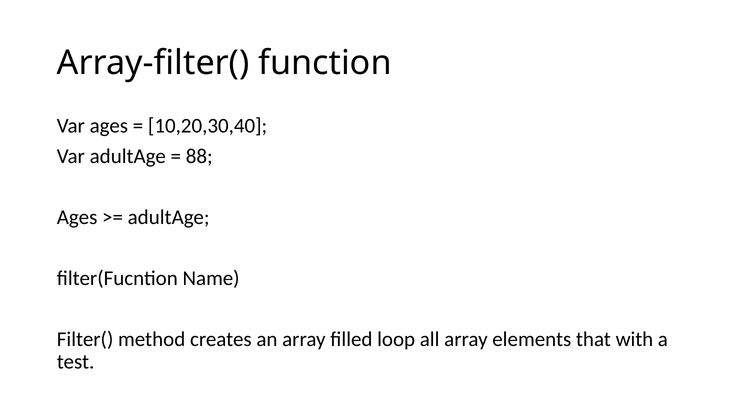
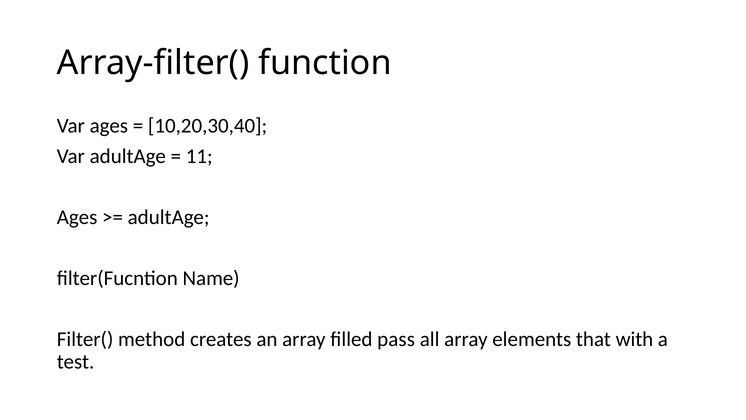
88: 88 -> 11 (199, 156)
loop: loop -> pass (396, 339)
